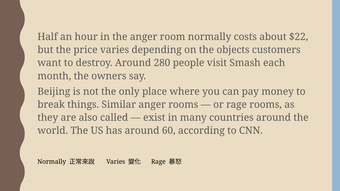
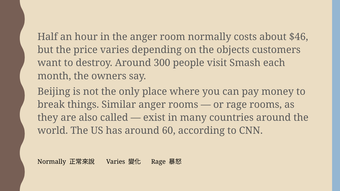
$22: $22 -> $46 (299, 37)
280: 280 -> 300 (162, 63)
